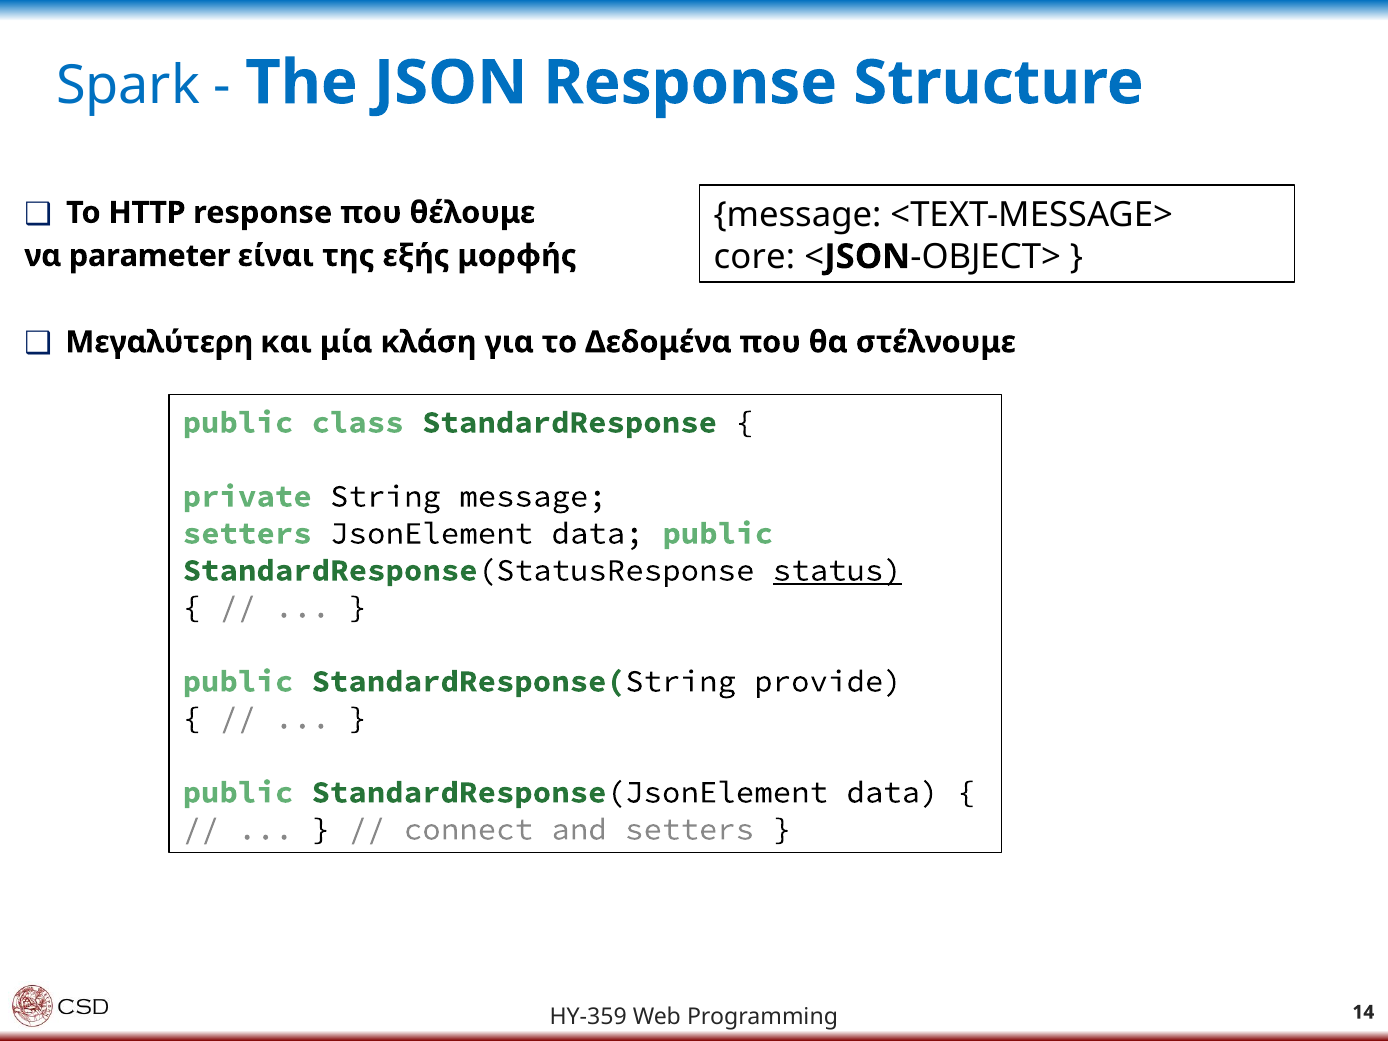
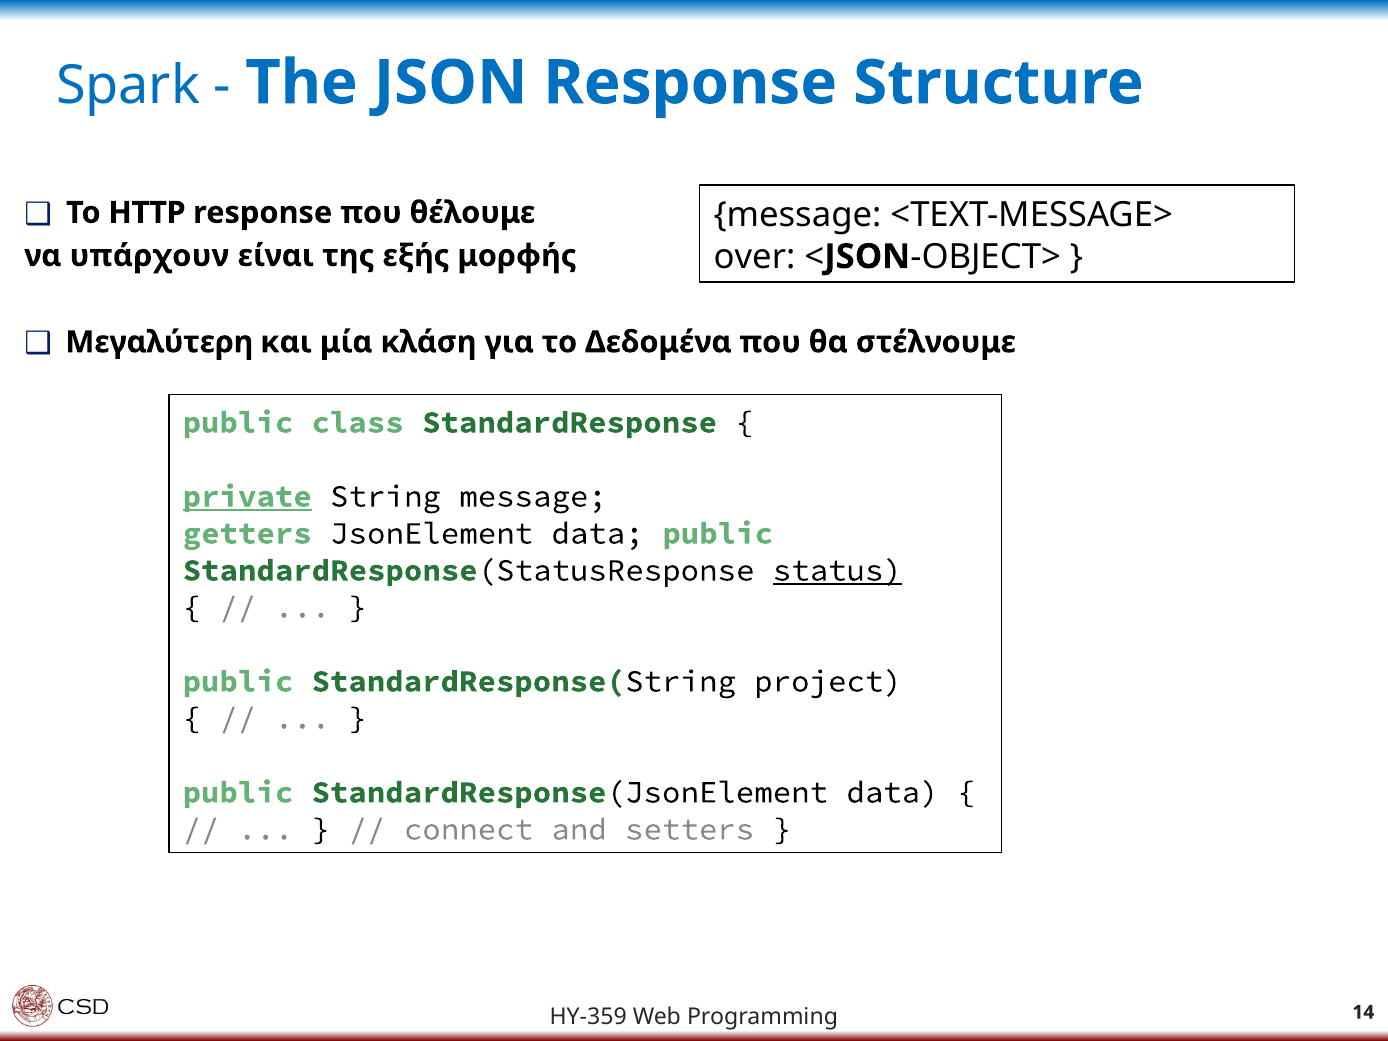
core: core -> over (754, 257)
parameter: parameter -> υπάρχουν (149, 256)
private underline: none -> present (247, 496)
setters: setters -> getters (247, 533)
provide: provide -> project (828, 681)
